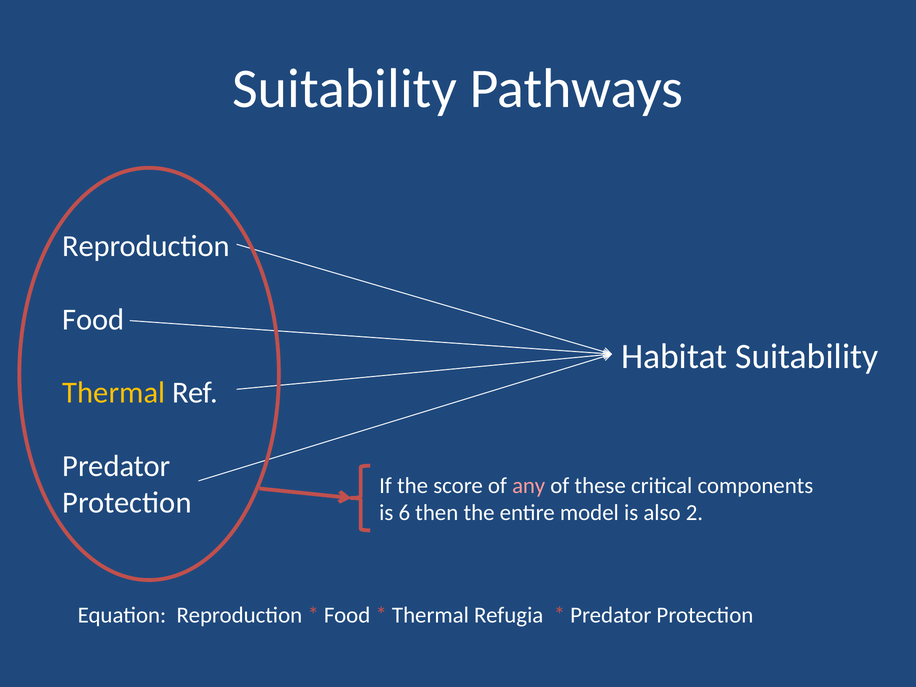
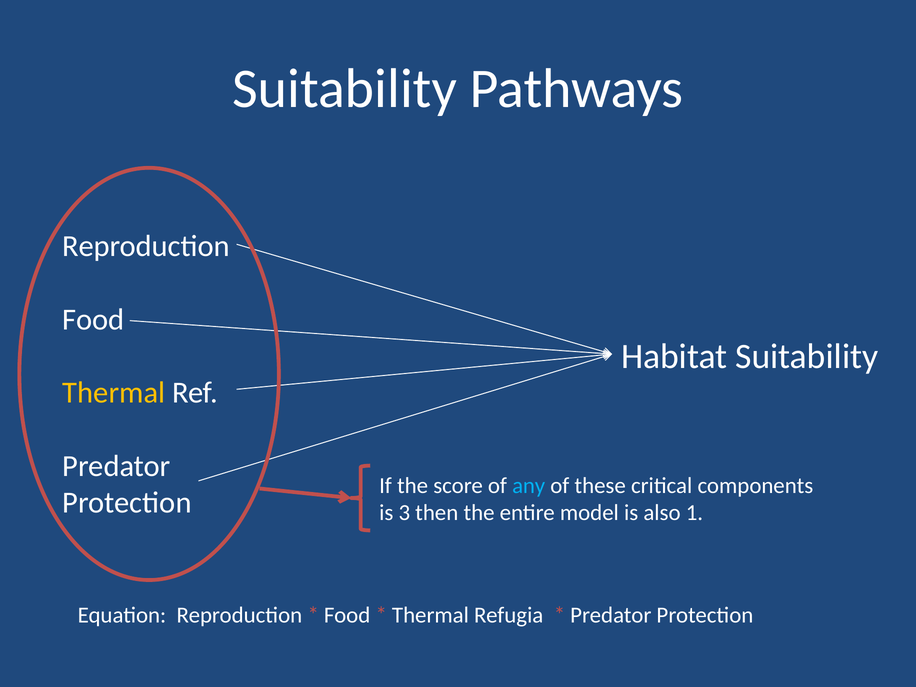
any colour: pink -> light blue (529, 485)
6: 6 -> 3 (404, 513)
2: 2 -> 1 (694, 513)
